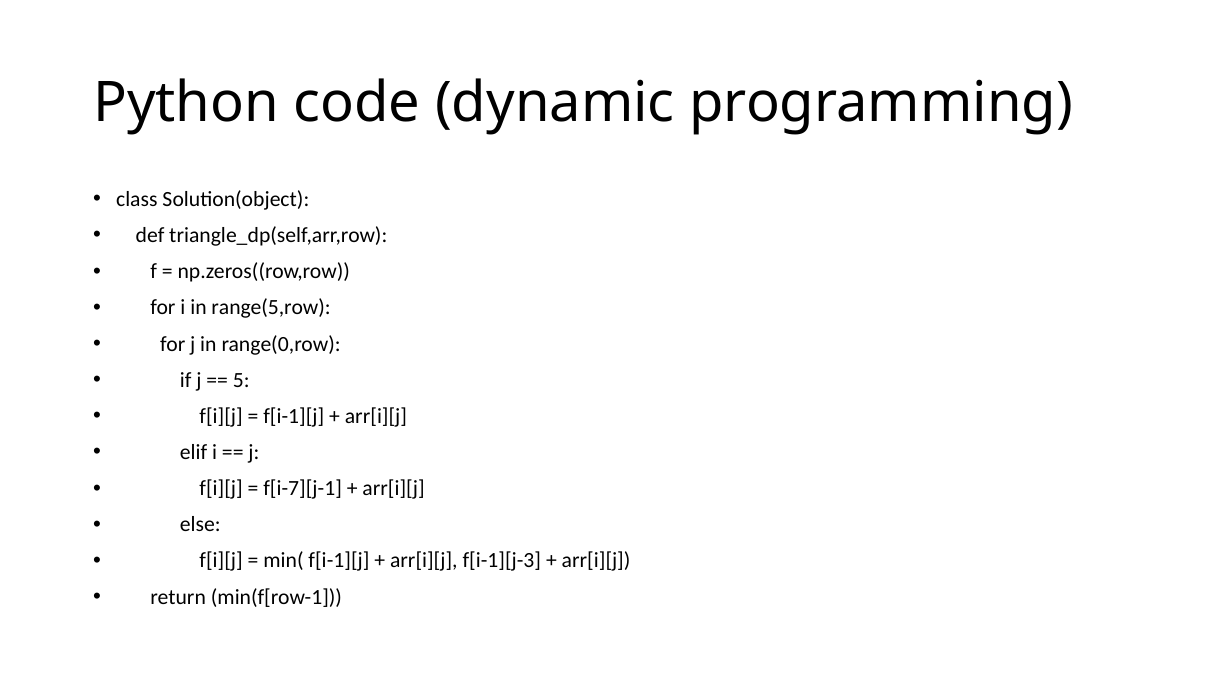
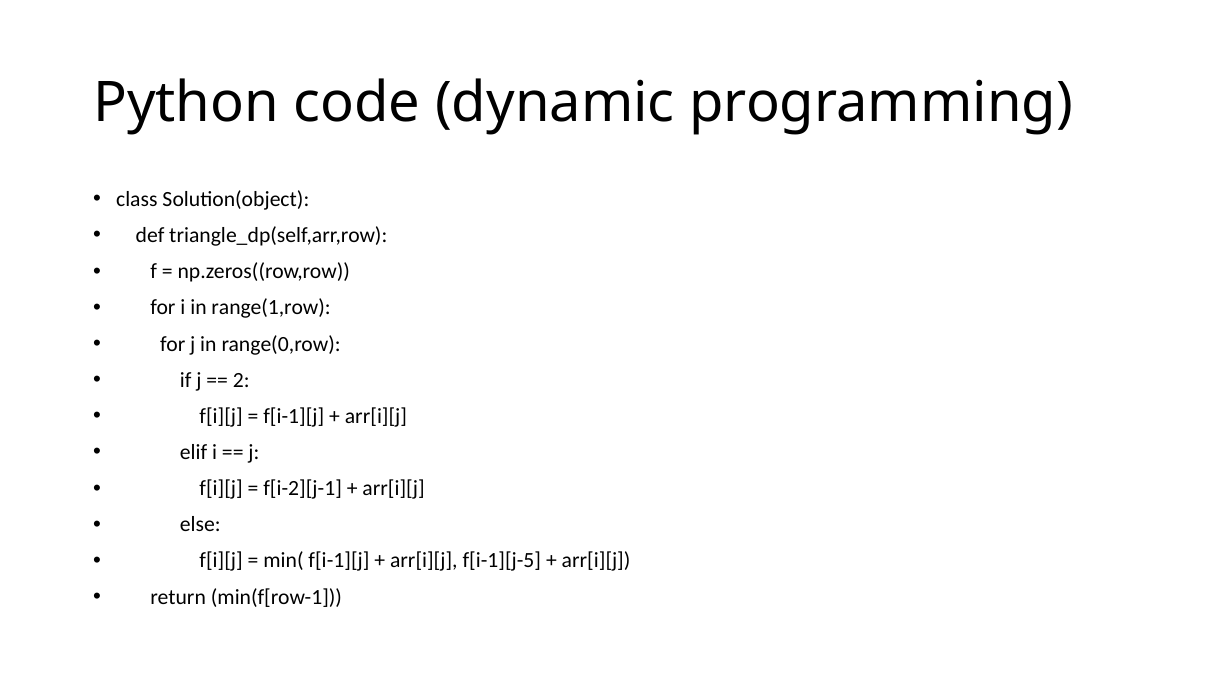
range(5,row: range(5,row -> range(1,row (271, 308)
5: 5 -> 2 (241, 380)
f[i-7][j-1: f[i-7][j-1 -> f[i-2][j-1 (303, 488)
f[i-1][j-3: f[i-1][j-3 -> f[i-1][j-5 (502, 561)
